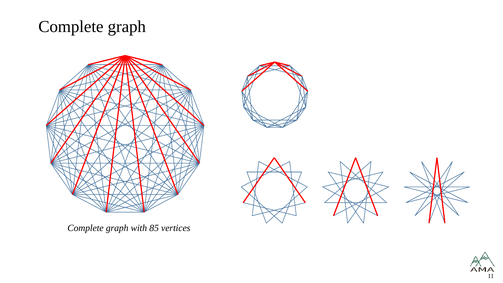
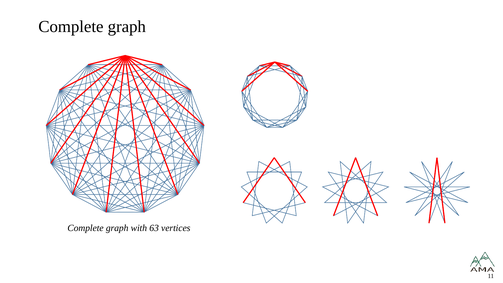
85: 85 -> 63 (154, 228)
